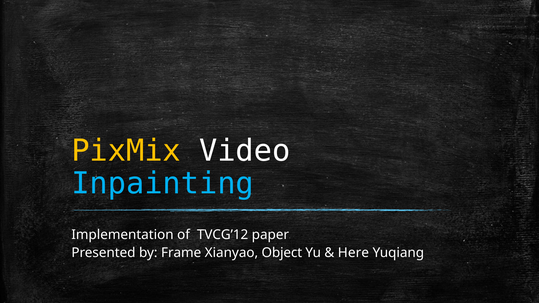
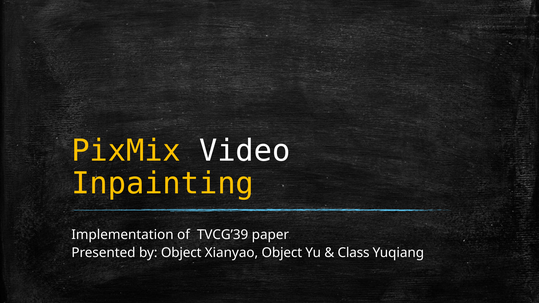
Inpainting colour: light blue -> yellow (163, 184)
TVCG’12: TVCG’12 -> TVCG’39 (223, 235)
by Frame: Frame -> Object (181, 253)
Here: Here -> Class (354, 253)
